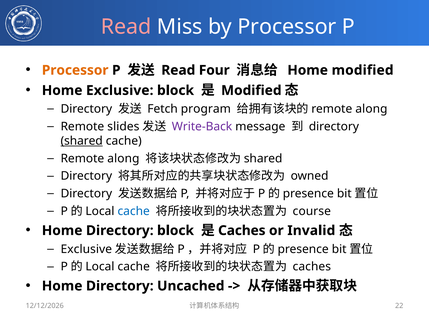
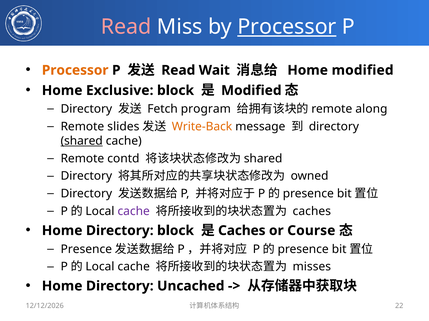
Processor underline: none -> present (287, 27)
Four: Four -> Wait (214, 70)
Write-Back colour: purple -> orange (202, 127)
along: along -> contd (123, 159)
cache colour: blue -> purple (134, 212)
course: course -> caches (312, 212)
Invalid: Invalid -> Course (311, 231)
Exclusive: Exclusive -> Presence (86, 250)
caches: caches -> misses (312, 267)
